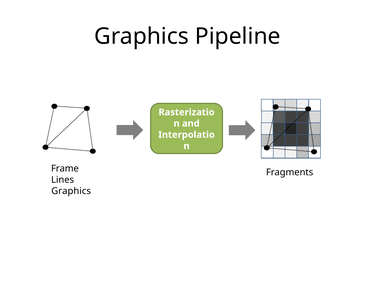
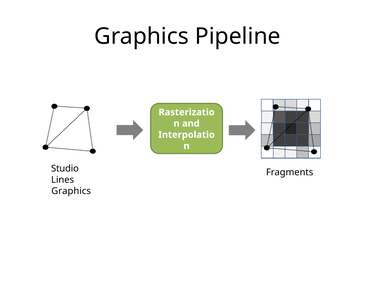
Frame: Frame -> Studio (65, 169)
